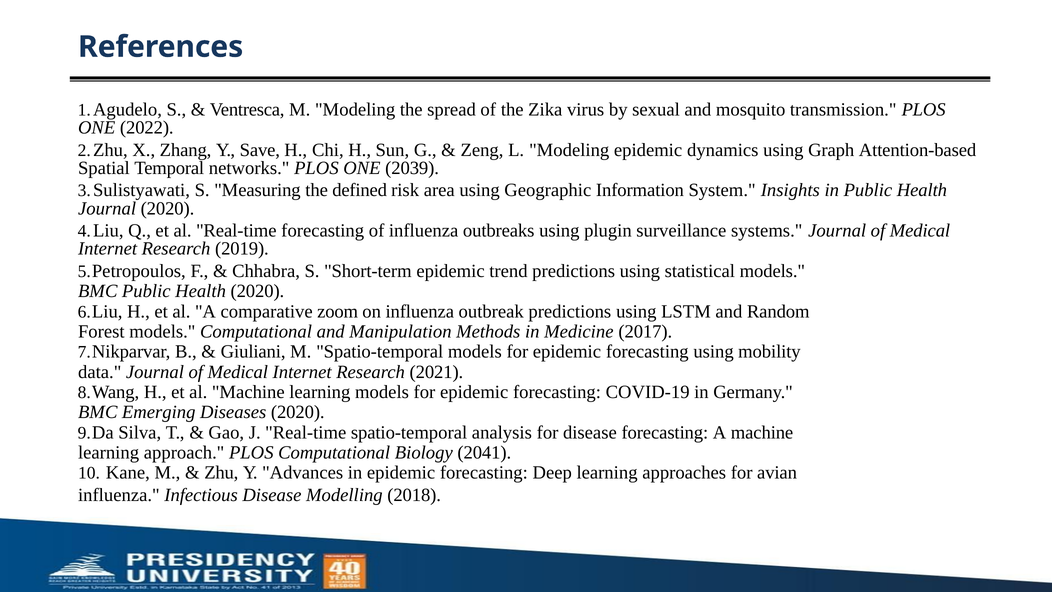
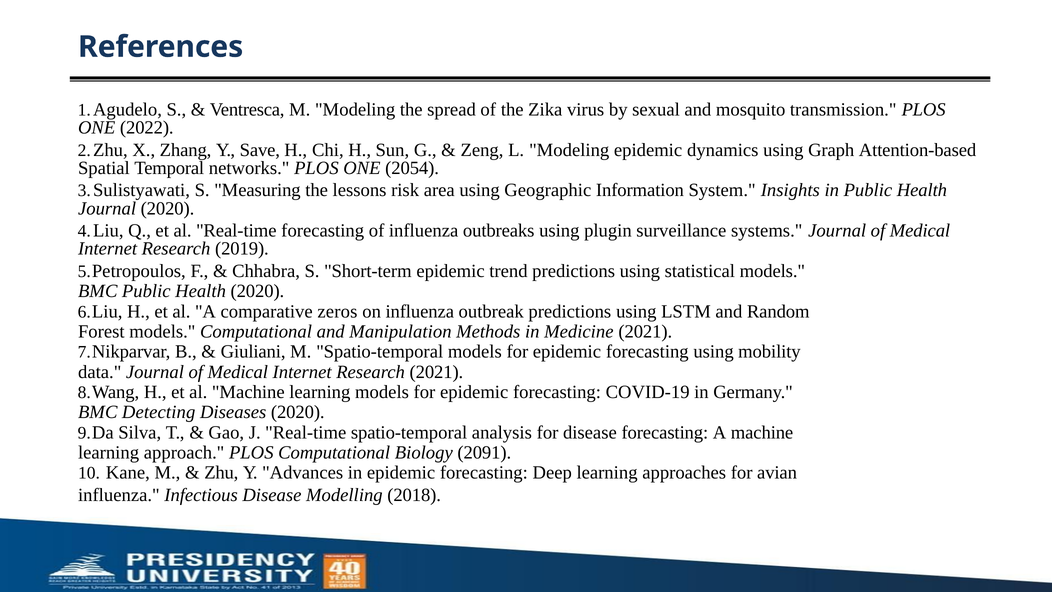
2039: 2039 -> 2054 (412, 168)
defined: defined -> lessons (360, 190)
zoom: zoom -> zeros (337, 311)
Medicine 2017: 2017 -> 2021 (645, 331)
Emerging: Emerging -> Detecting (159, 412)
2041: 2041 -> 2091 (484, 452)
